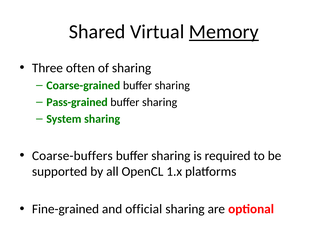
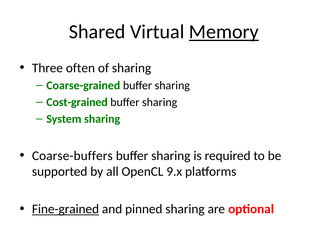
Pass-grained: Pass-grained -> Cost-grained (77, 102)
1.x: 1.x -> 9.x (174, 172)
Fine-grained underline: none -> present (65, 209)
official: official -> pinned (144, 209)
